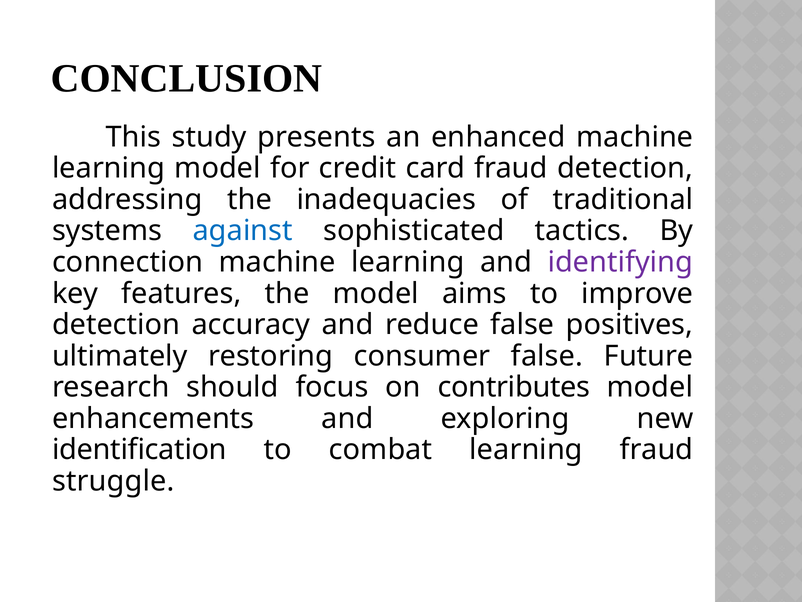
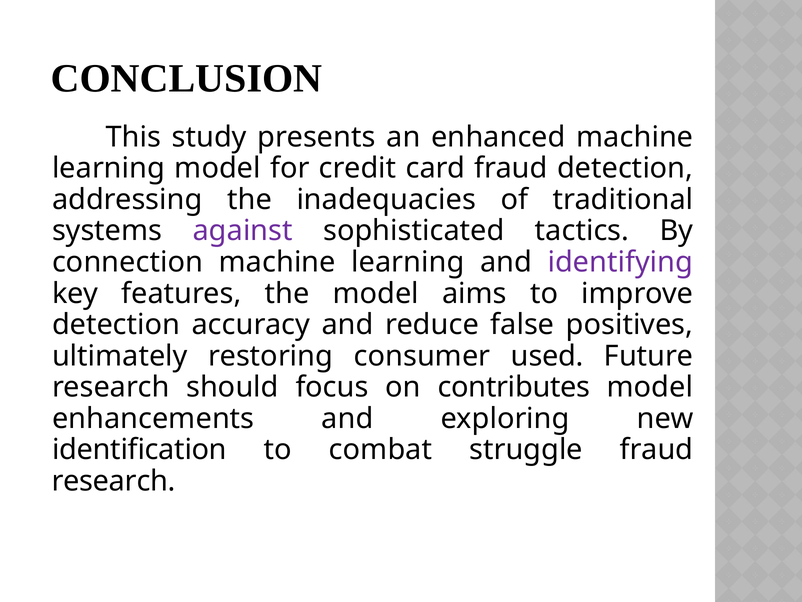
against colour: blue -> purple (243, 231)
consumer false: false -> used (547, 356)
combat learning: learning -> struggle (526, 450)
struggle: struggle -> research (114, 481)
